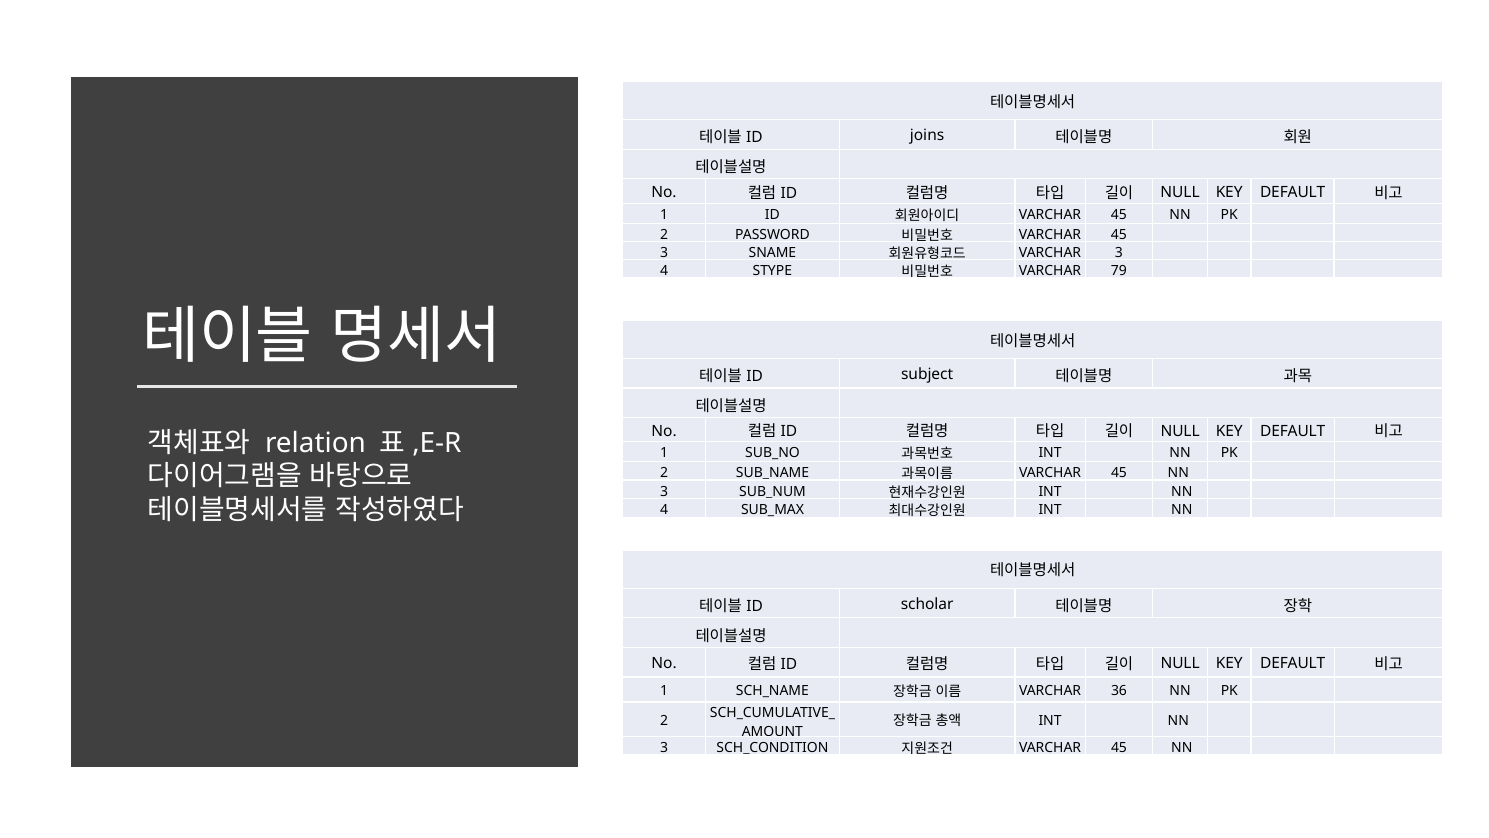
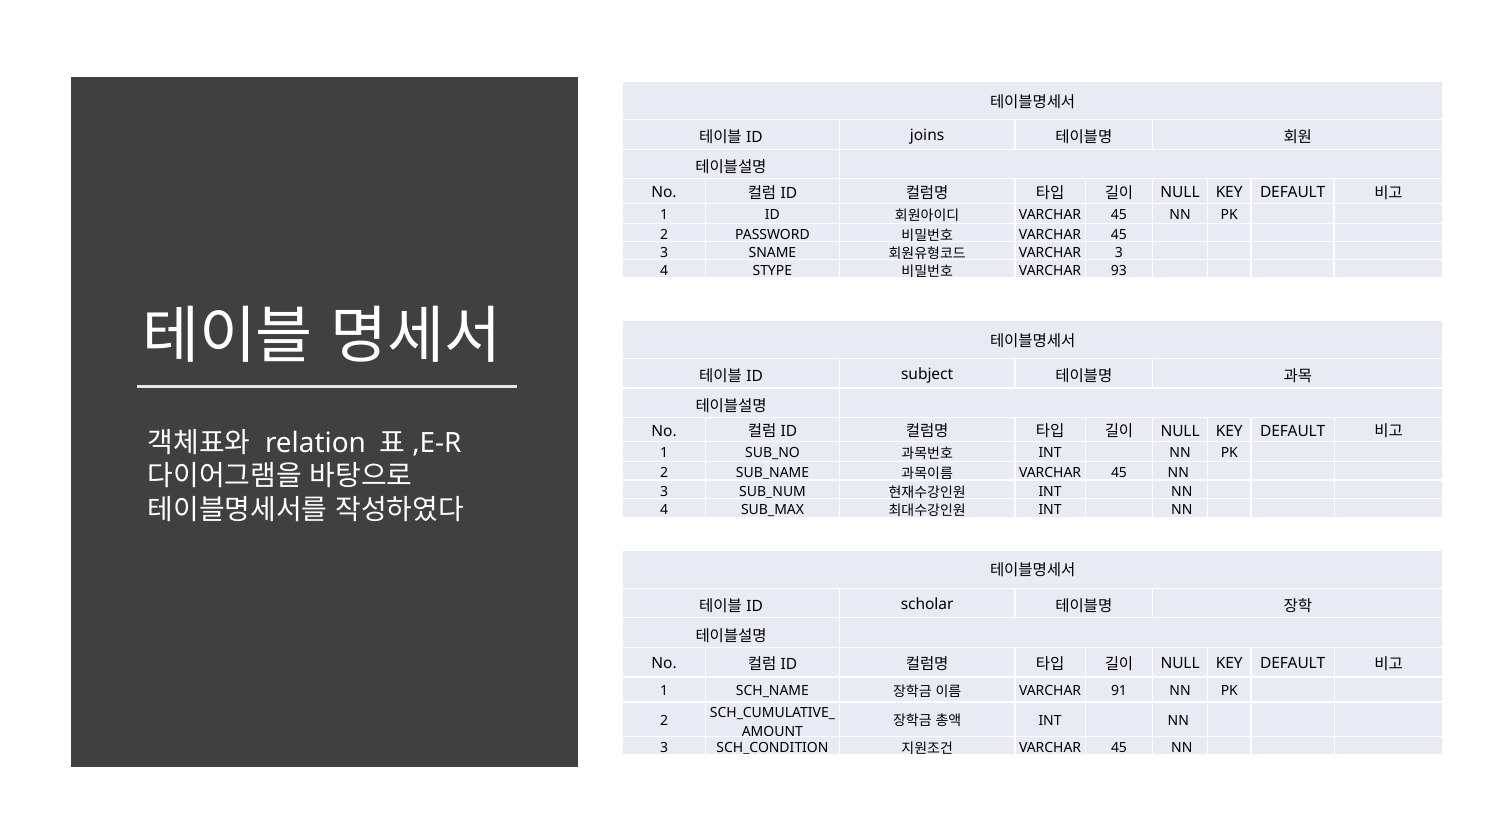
79: 79 -> 93 (1119, 271)
36: 36 -> 91 (1119, 690)
